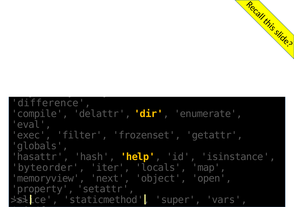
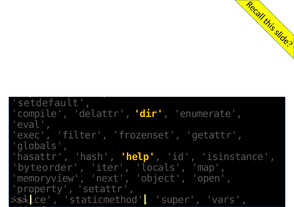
difference: difference -> setdefault (51, 103)
